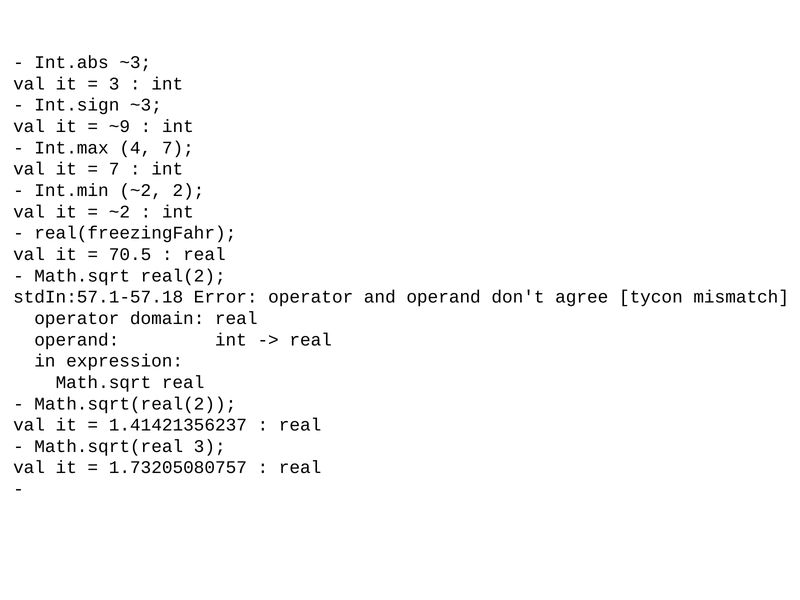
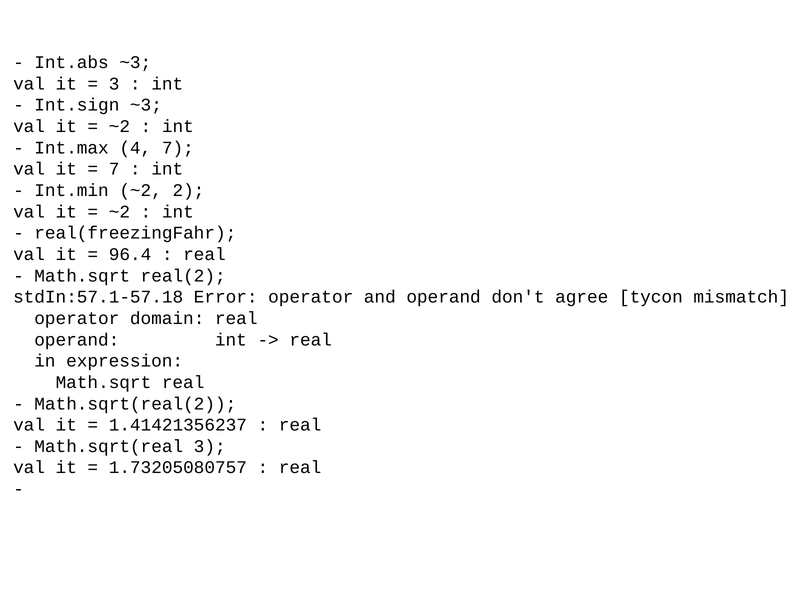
~9: ~9 -> ~2 (119, 126)
70.5: 70.5 -> 96.4 (130, 254)
